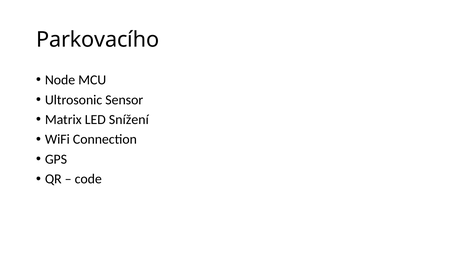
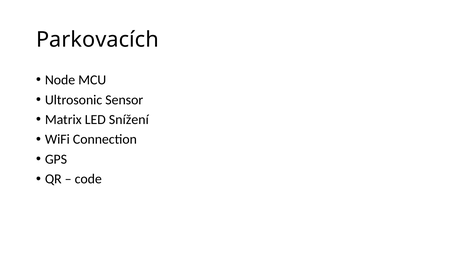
Parkovacího: Parkovacího -> Parkovacích (97, 40)
